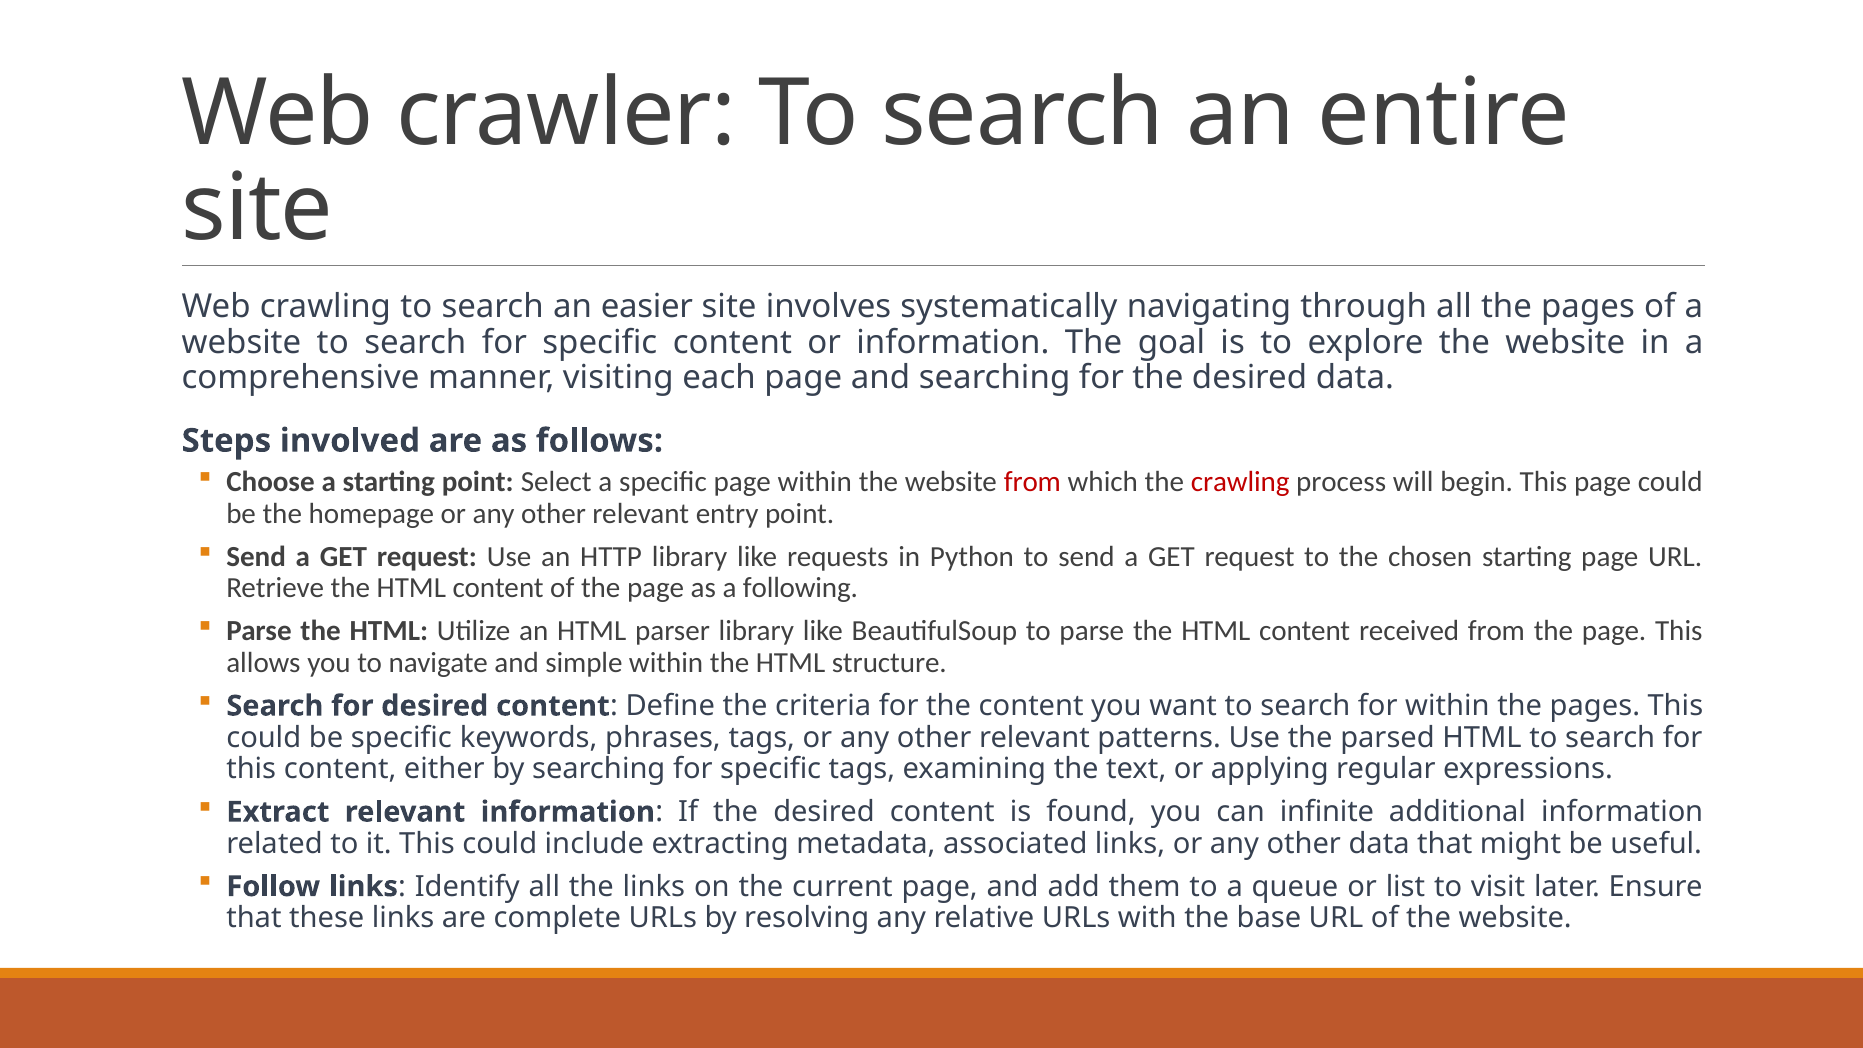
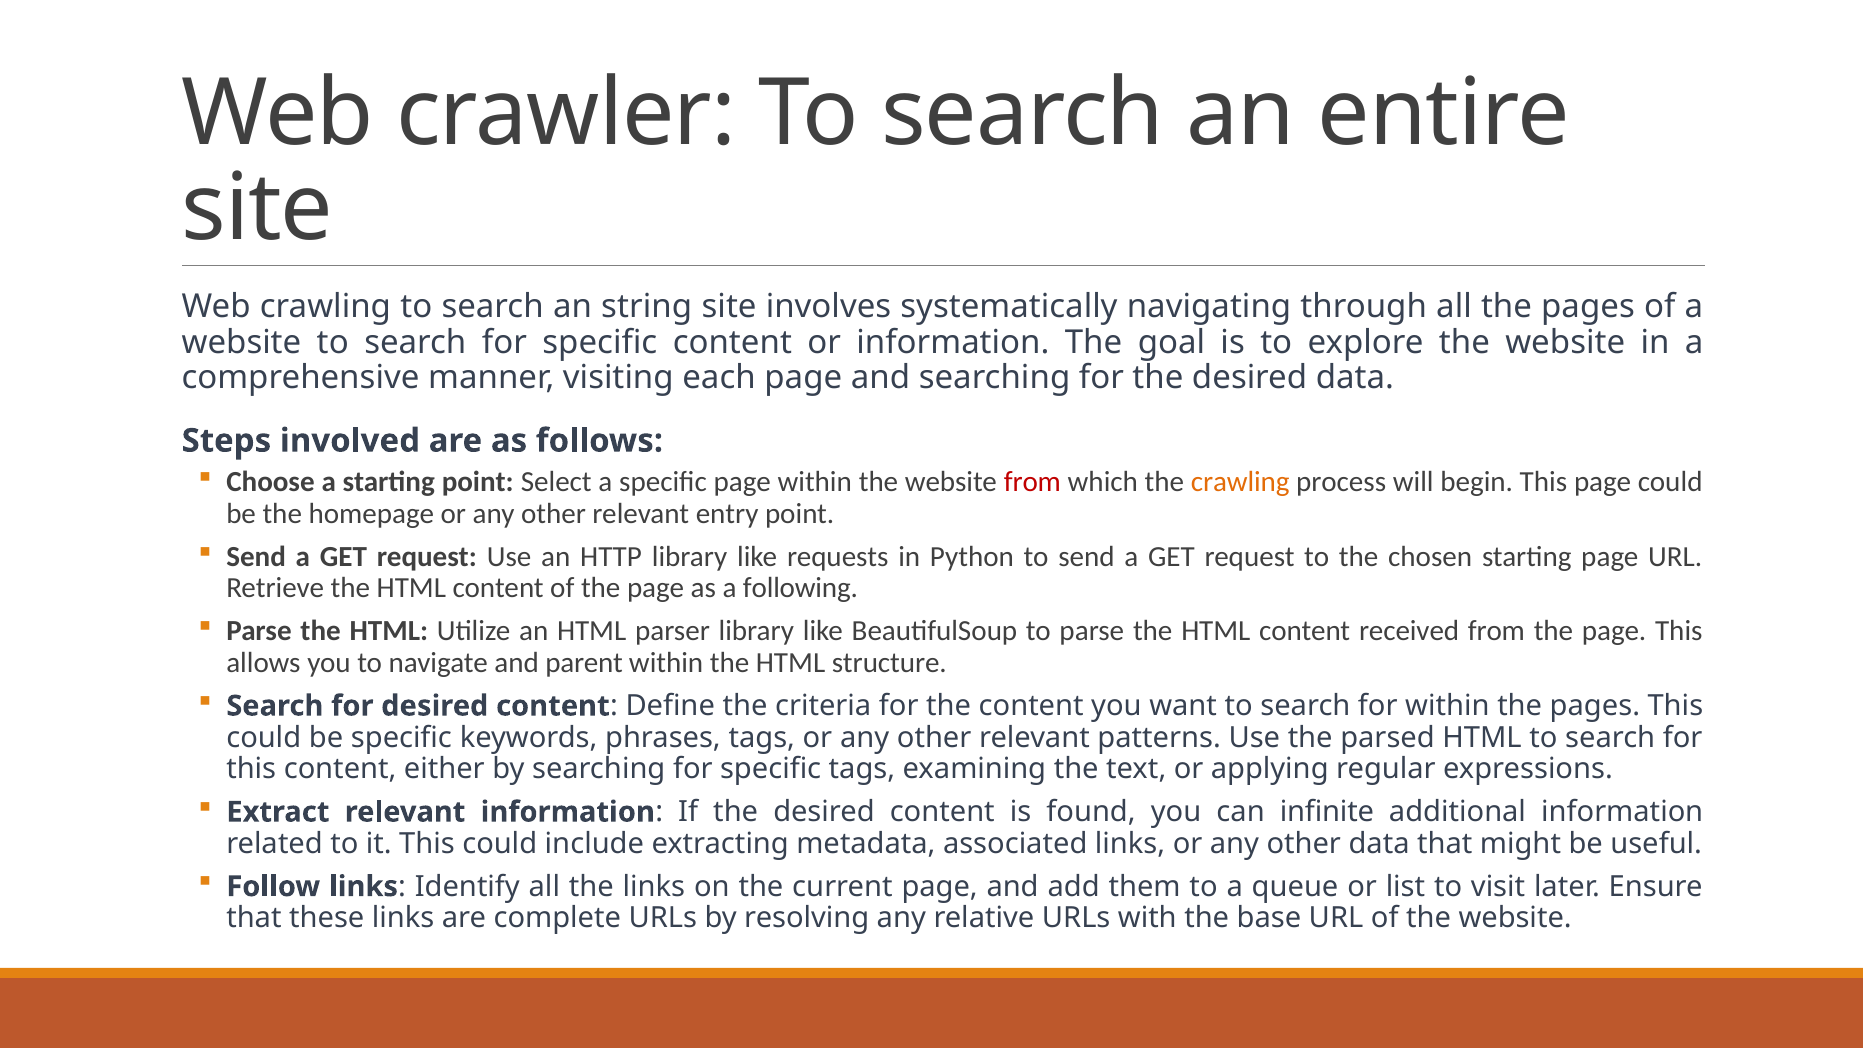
easier: easier -> string (647, 307)
crawling colour: red -> orange (1240, 482)
simple: simple -> parent (584, 663)
